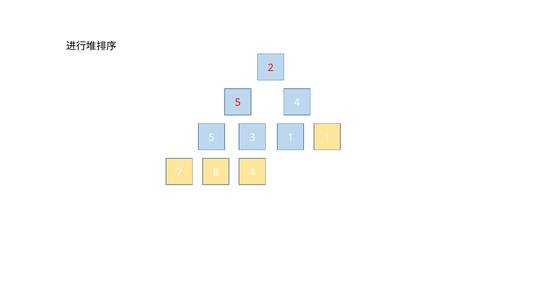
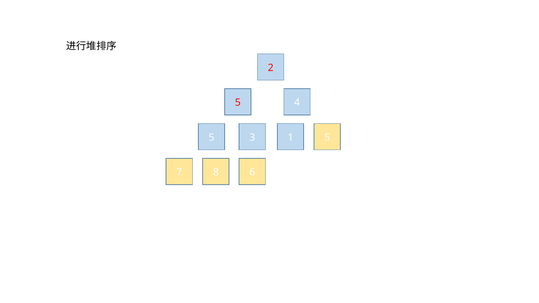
1 1: 1 -> 5 (327, 137)
8 4: 4 -> 6 (252, 172)
